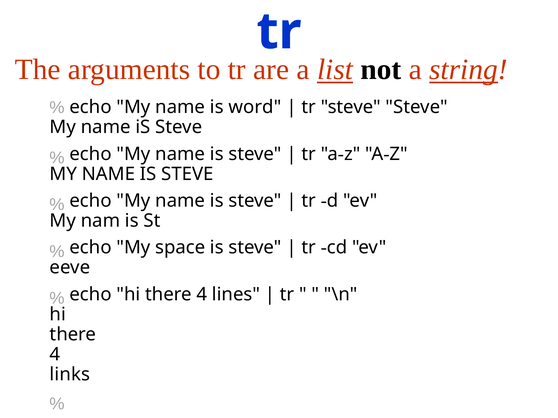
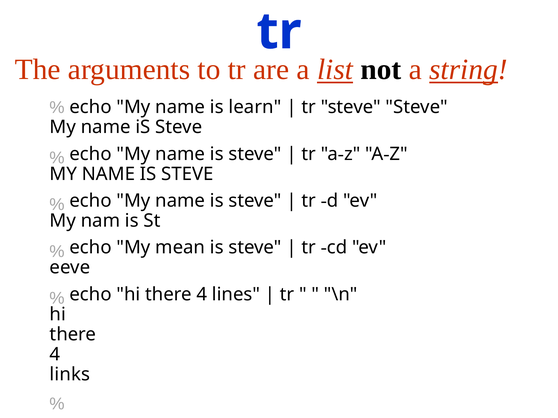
word: word -> learn (255, 107)
space: space -> mean (180, 248)
